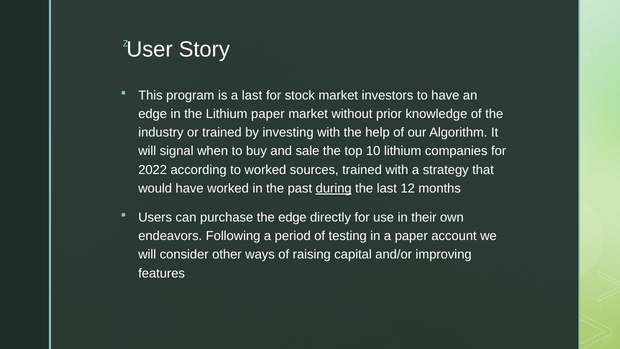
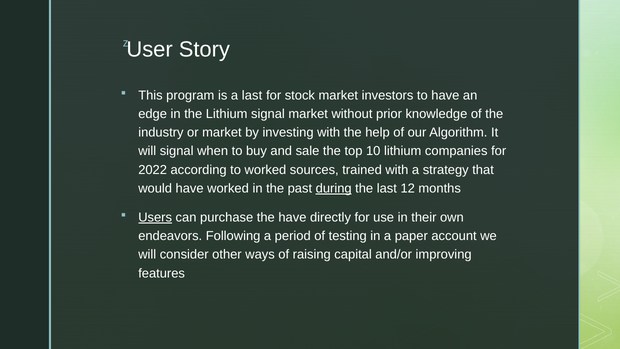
Lithium paper: paper -> signal (268, 114)
or trained: trained -> market (222, 132)
Users underline: none -> present (155, 217)
the edge: edge -> have (292, 217)
